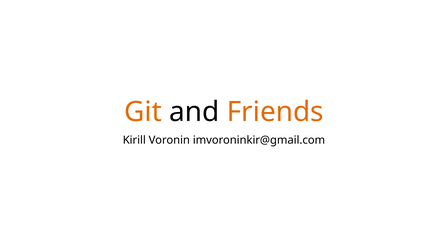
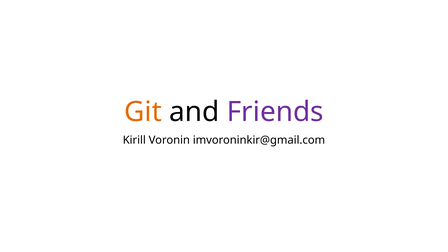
Friends colour: orange -> purple (275, 112)
